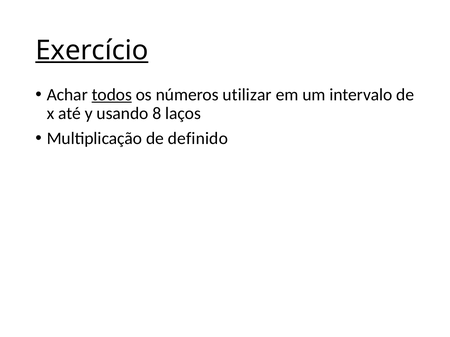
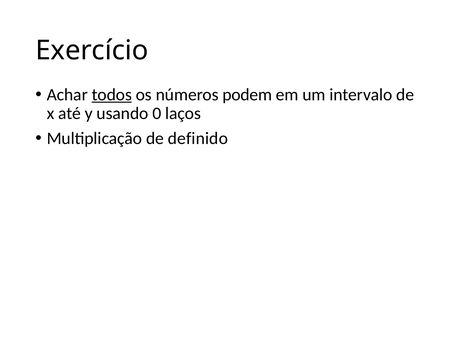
Exercício underline: present -> none (92, 50)
utilizar: utilizar -> podem (247, 95)
8: 8 -> 0 (157, 114)
